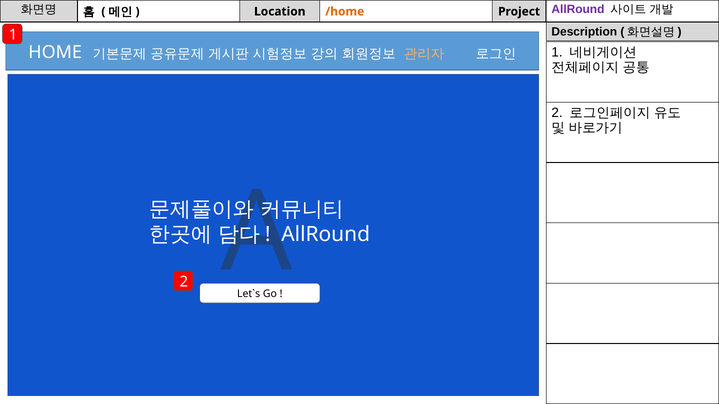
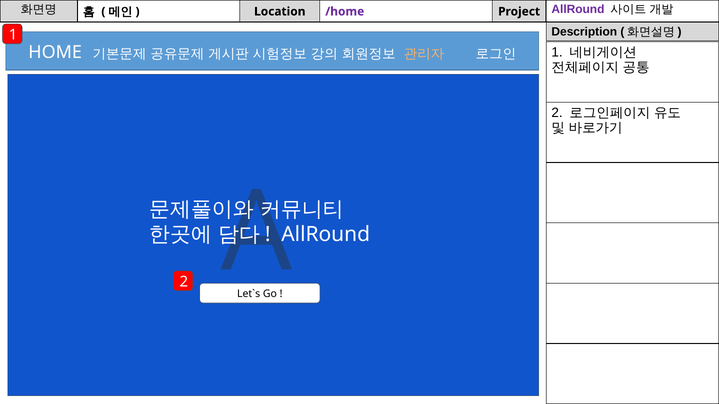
/home colour: orange -> purple (345, 12)
